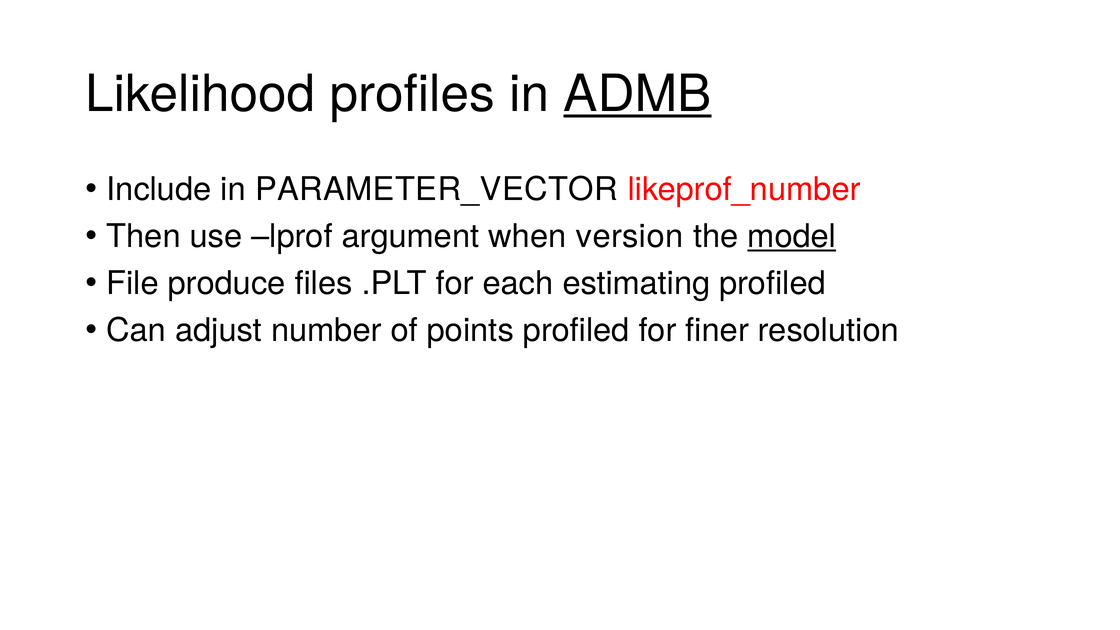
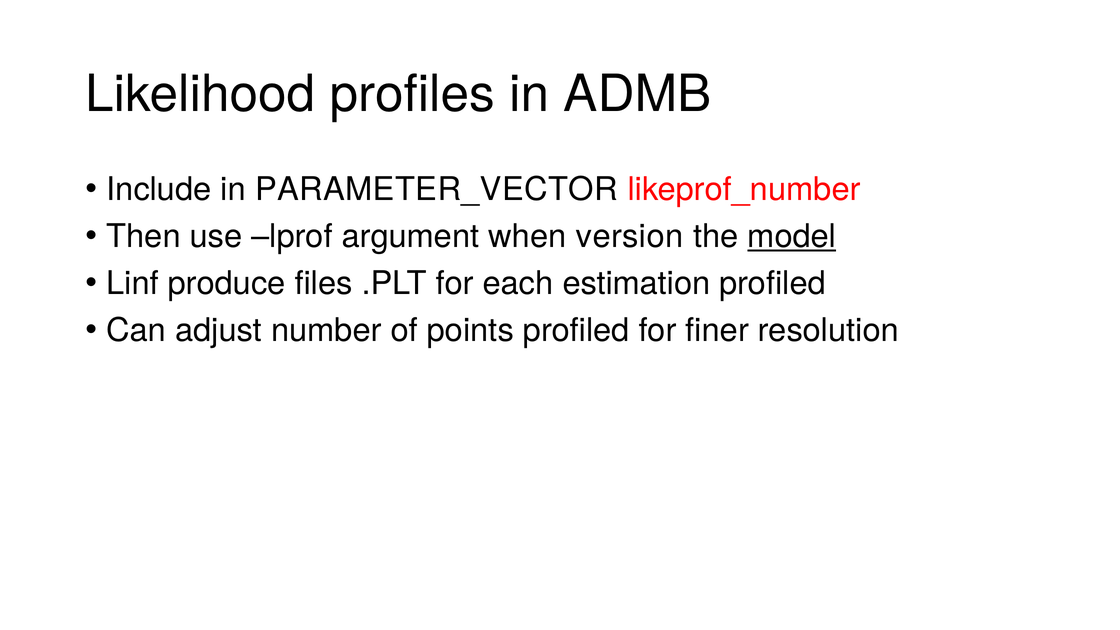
ADMB underline: present -> none (638, 94)
File: File -> Linf (133, 283)
estimating: estimating -> estimation (636, 283)
